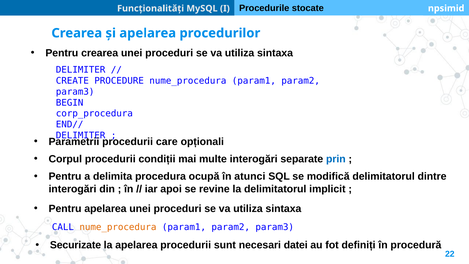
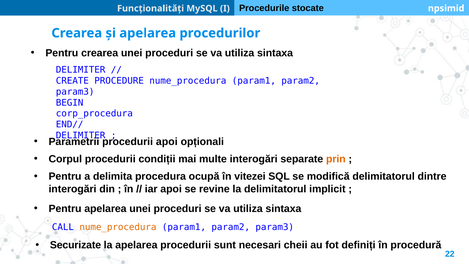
care: care -> apoi (167, 142)
prin colour: blue -> orange (336, 159)
atunci: atunci -> vitezei (250, 176)
datei: datei -> cheii (296, 245)
